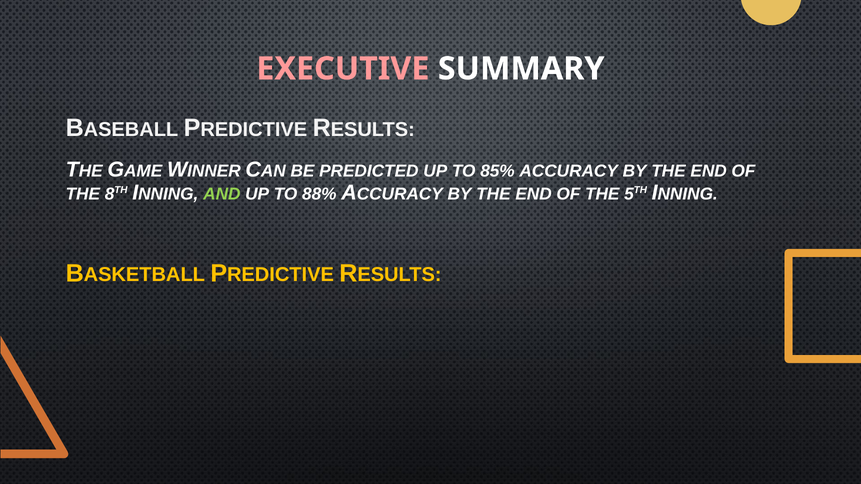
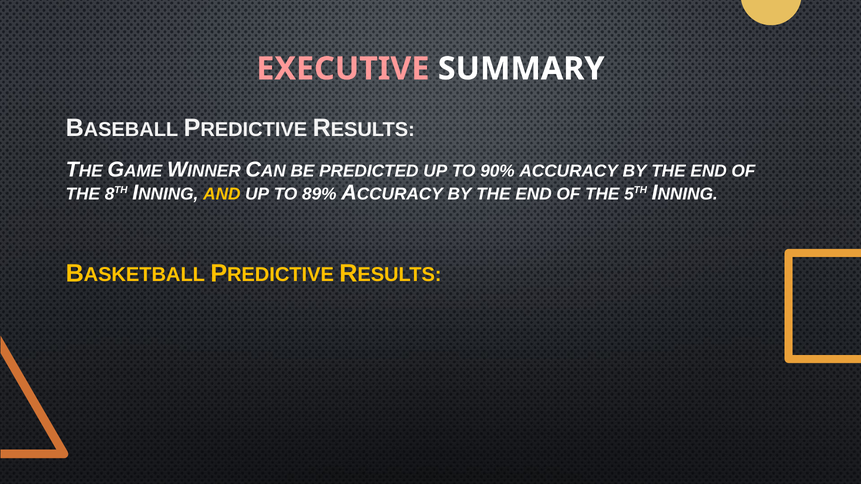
85%: 85% -> 90% (497, 171)
AND colour: light green -> yellow (222, 194)
88%: 88% -> 89% (319, 194)
